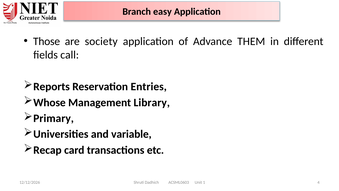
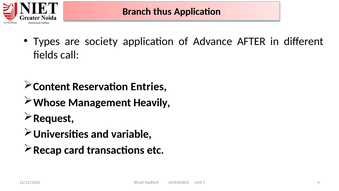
easy: easy -> thus (162, 12)
Those: Those -> Types (47, 41)
THEM: THEM -> AFTER (251, 41)
Reports: Reports -> Content (52, 87)
Library: Library -> Heavily (152, 102)
Primary: Primary -> Request (54, 118)
